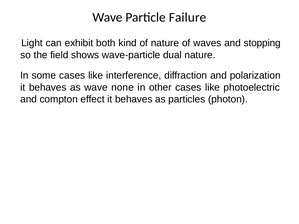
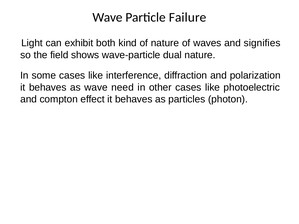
stopping: stopping -> signifies (262, 43)
none: none -> need (123, 87)
